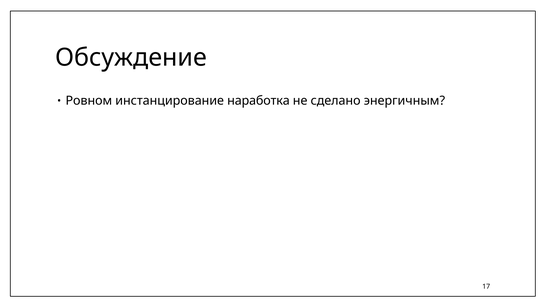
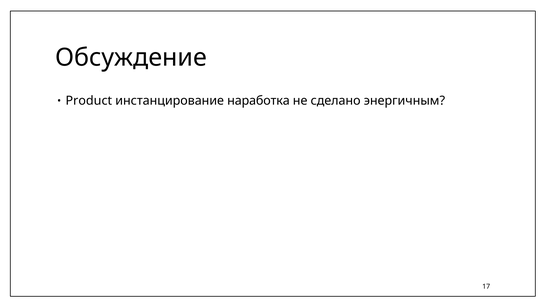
Ровном: Ровном -> Product (89, 101)
